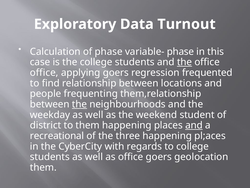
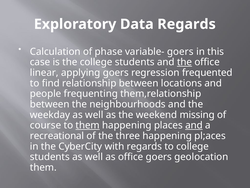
Data Turnout: Turnout -> Regards (187, 24)
variable- phase: phase -> goers (180, 51)
office: office -> linear (44, 72)
the underline: present -> none (79, 104)
student: student -> missing (197, 115)
district: district -> course (46, 125)
them underline: none -> present (88, 125)
